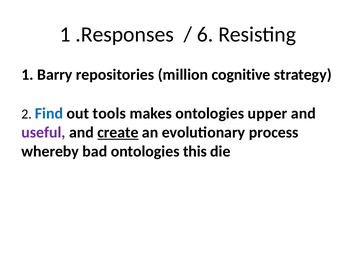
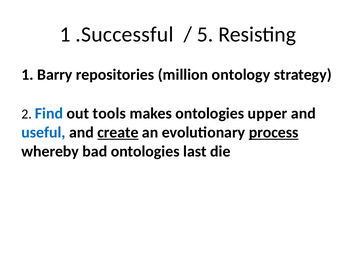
.Responses: .Responses -> .Successful (124, 34)
6: 6 -> 5 (205, 34)
cognitive: cognitive -> ontology (241, 75)
useful colour: purple -> blue (43, 132)
process underline: none -> present (274, 132)
this: this -> last (195, 151)
